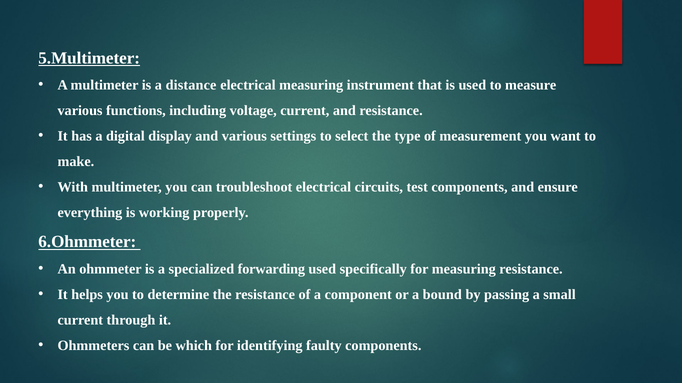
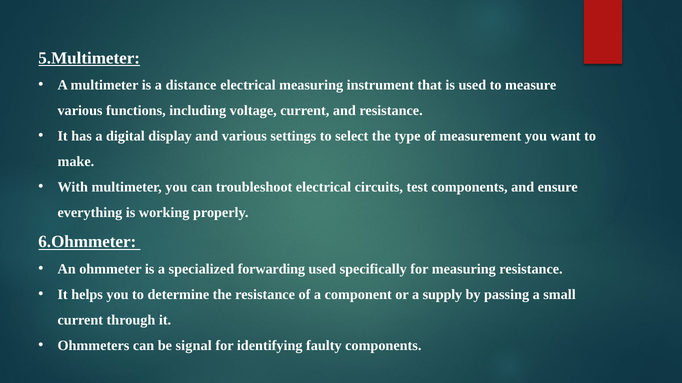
bound: bound -> supply (442, 295)
which: which -> signal (194, 346)
